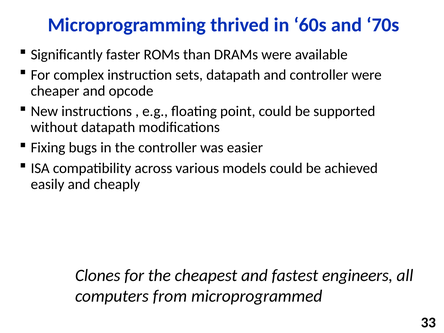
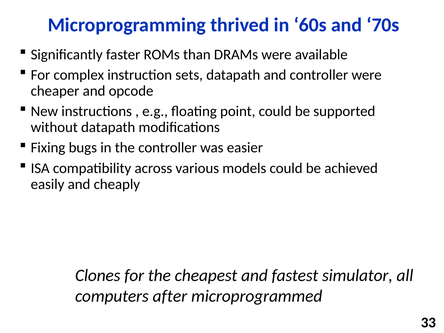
engineers: engineers -> simulator (357, 276)
from: from -> after (170, 296)
